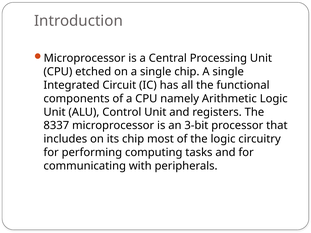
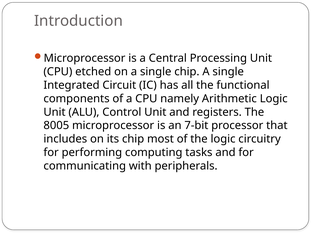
8337: 8337 -> 8005 (56, 126)
3-bit: 3-bit -> 7-bit (196, 126)
